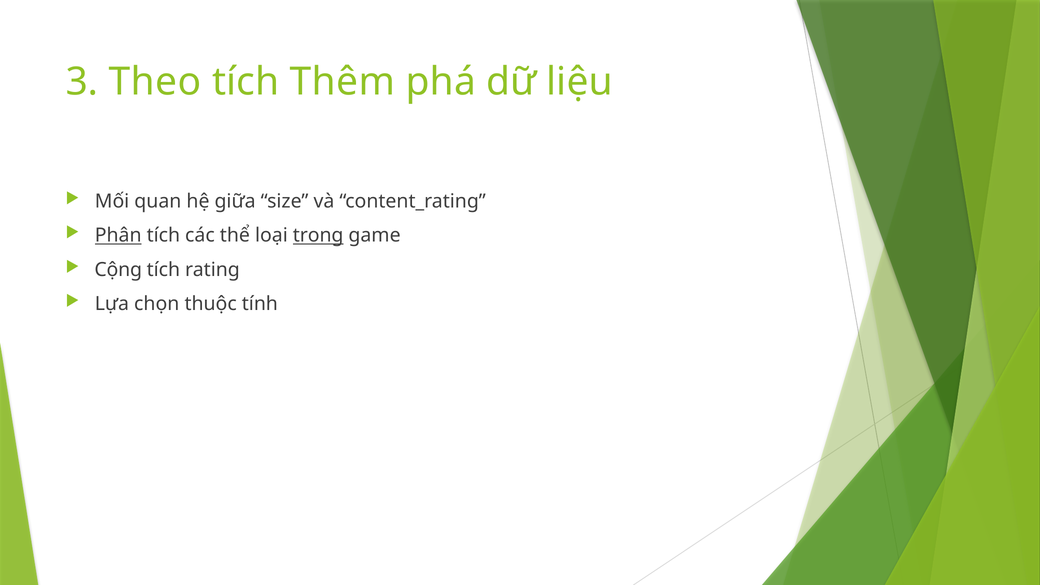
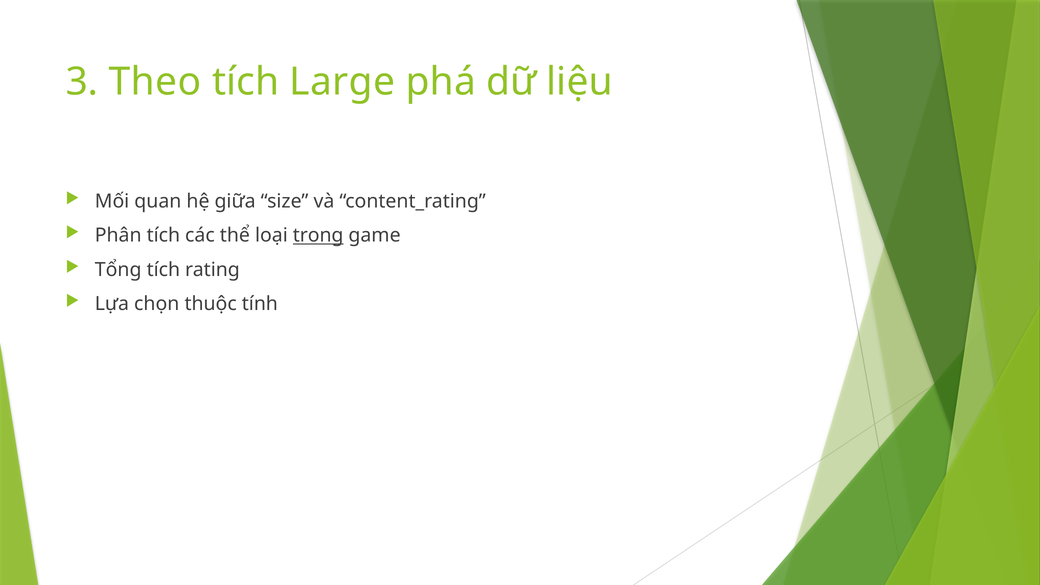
Thêm: Thêm -> Large (342, 82)
Phân underline: present -> none (118, 236)
Cộng: Cộng -> Tổng (118, 270)
